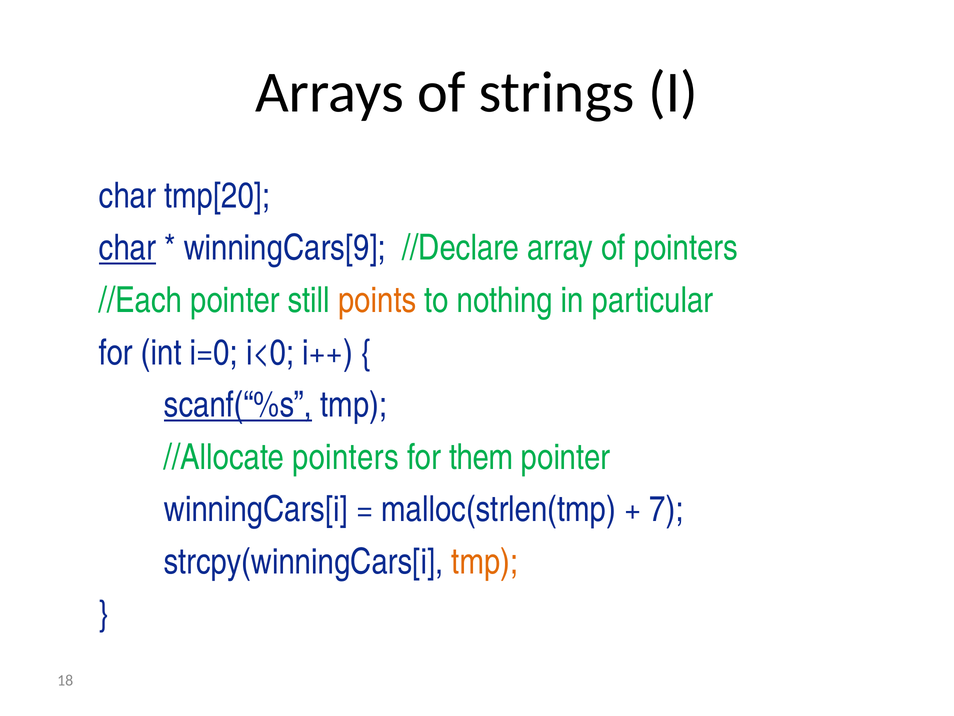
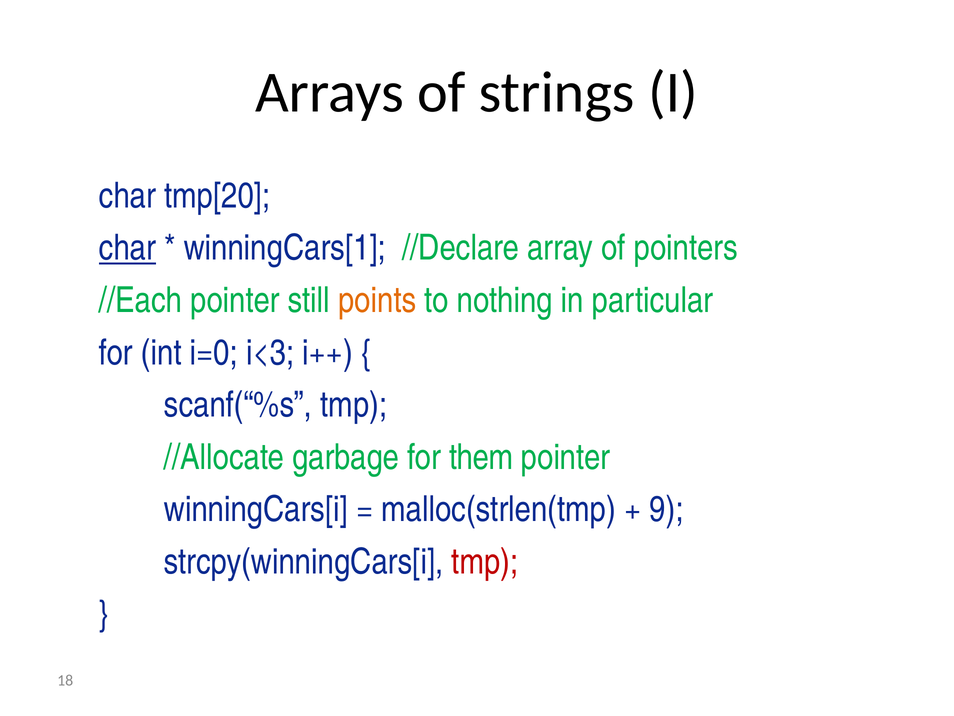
winningCars[9: winningCars[9 -> winningCars[1 (285, 248)
i<0: i<0 -> i<3 (270, 352)
scanf(“%s underline: present -> none (238, 405)
//Allocate pointers: pointers -> garbage (346, 457)
7: 7 -> 9 (667, 509)
tmp colour: orange -> red (485, 561)
